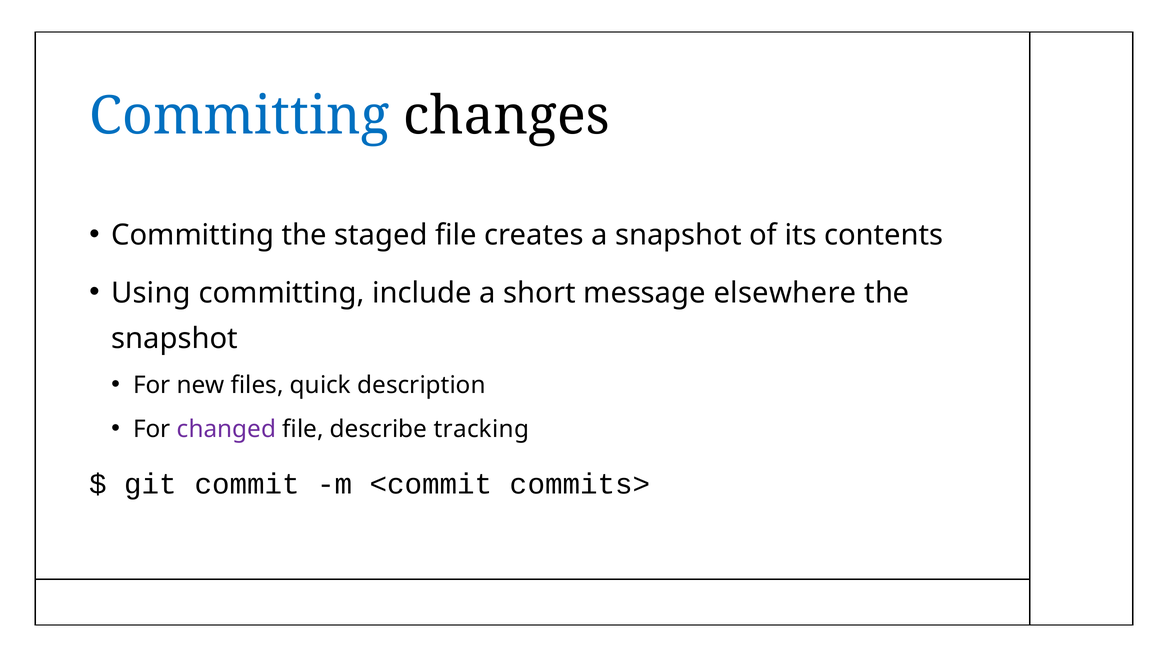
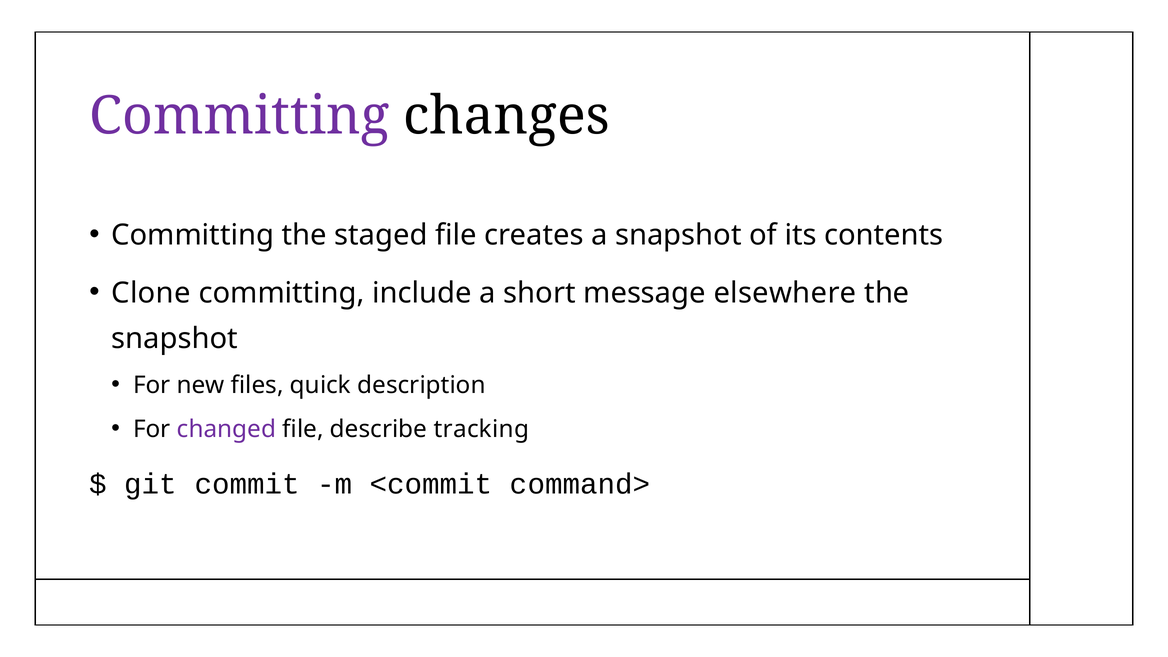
Committing colour: blue -> purple (239, 116)
Using: Using -> Clone (151, 293)
commits>: commits> -> command> (580, 484)
